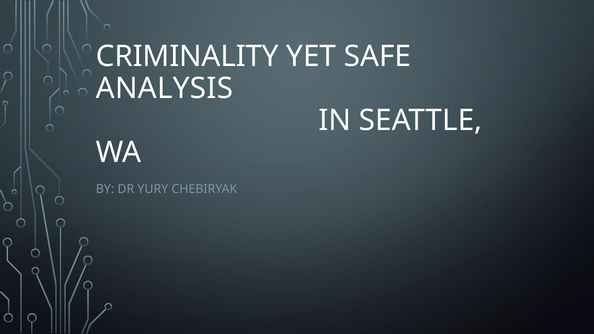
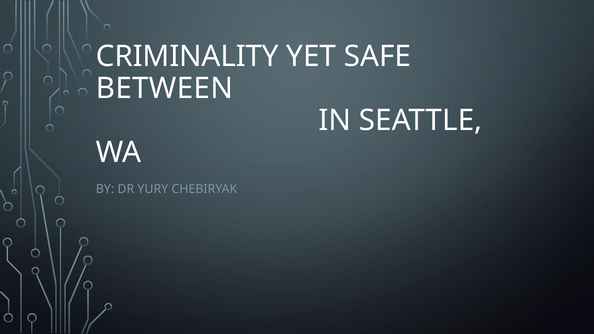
ANALYSIS: ANALYSIS -> BETWEEN (164, 88)
